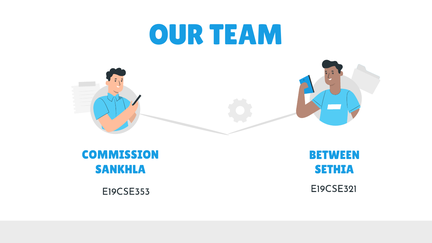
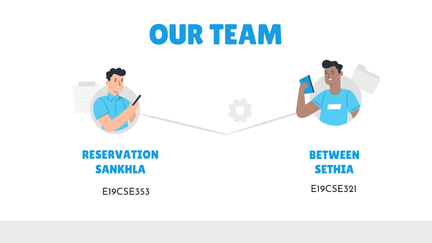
COMMISSION: COMMISSION -> RESERVATION (120, 155)
